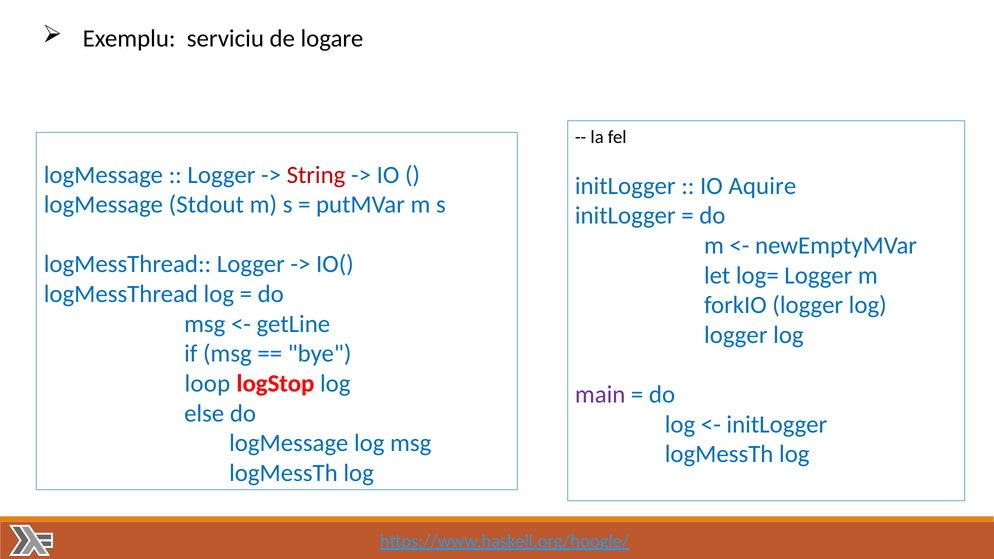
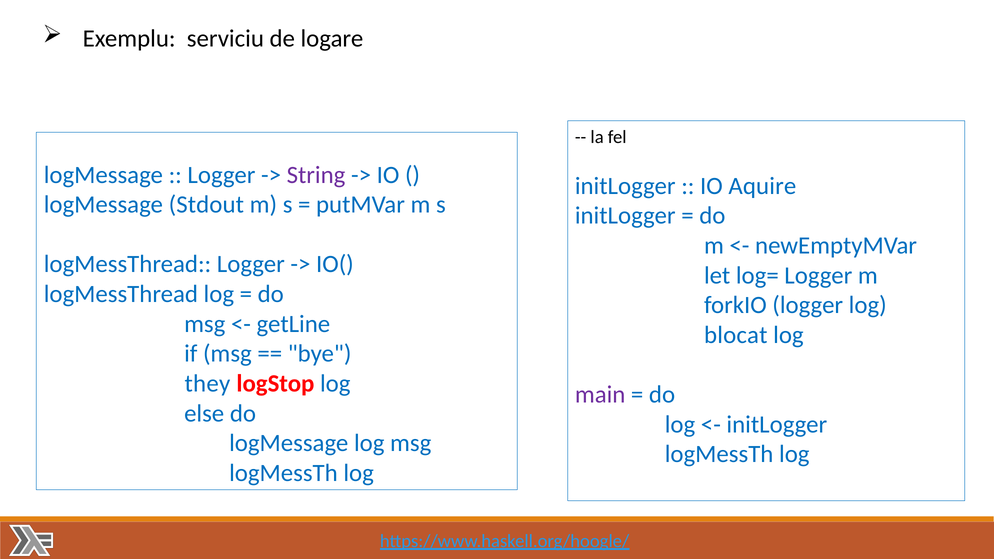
String colour: red -> purple (316, 175)
logger: logger -> blocat (736, 335)
loop: loop -> they (207, 384)
